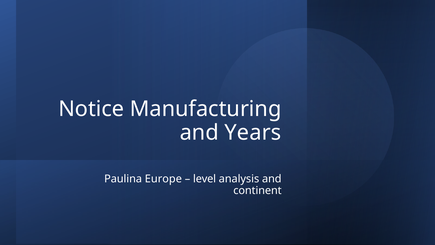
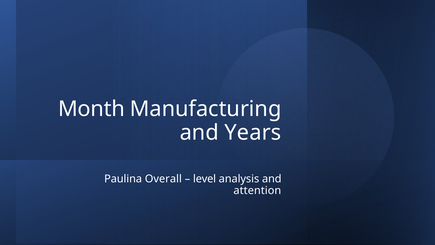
Notice: Notice -> Month (91, 109)
Europe: Europe -> Overall (163, 179)
continent: continent -> attention (257, 190)
